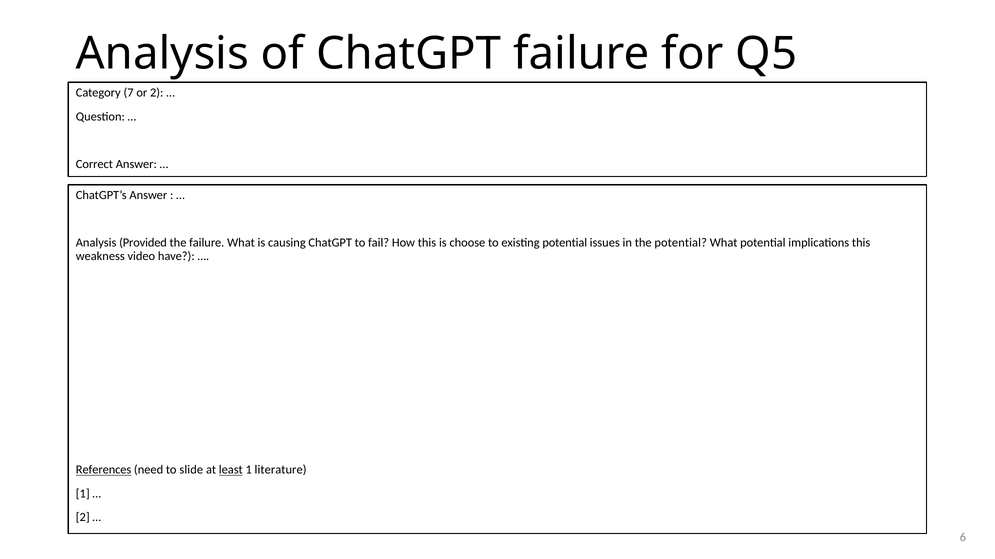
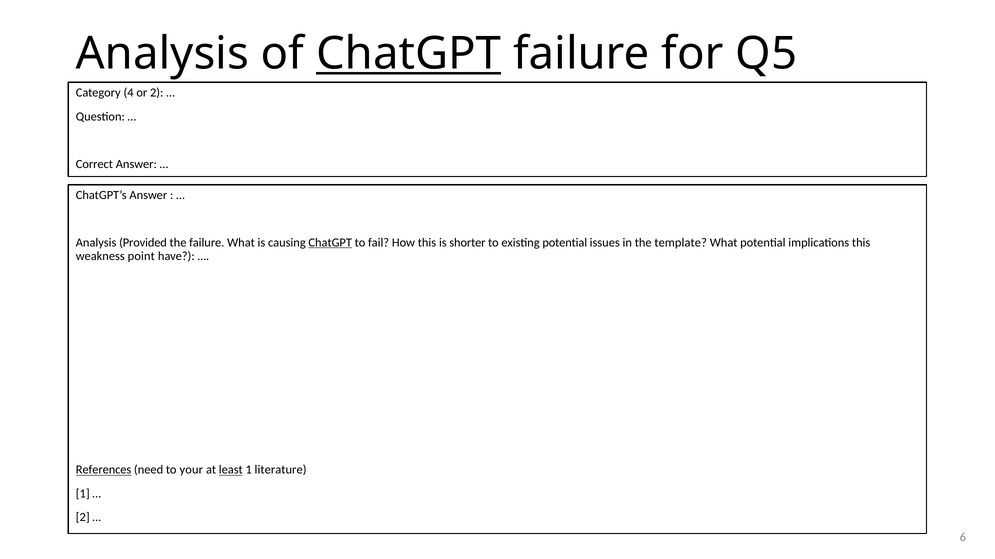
ChatGPT underline: none -> present (409, 54)
7: 7 -> 4 (129, 93)
ChatGPT underline: none -> present (330, 243)
choose: choose -> shorter (467, 243)
the potential: potential -> template (681, 243)
video: video -> point (141, 256)
slide: slide -> your (191, 470)
